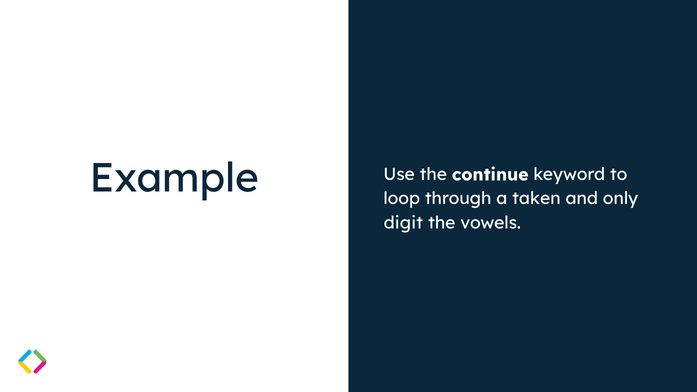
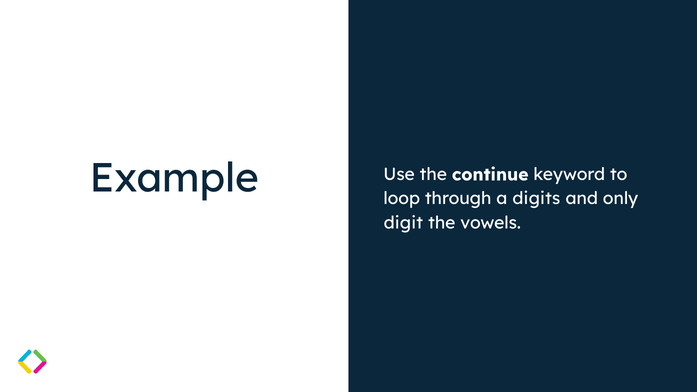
taken: taken -> digits (536, 199)
